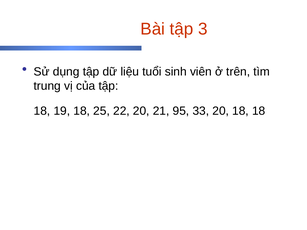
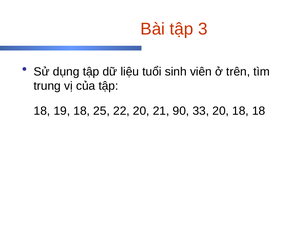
95: 95 -> 90 (181, 111)
